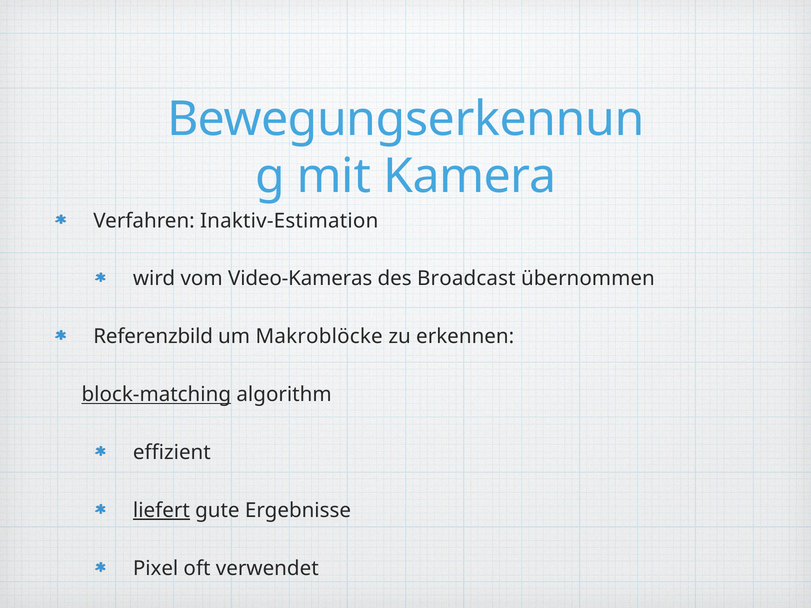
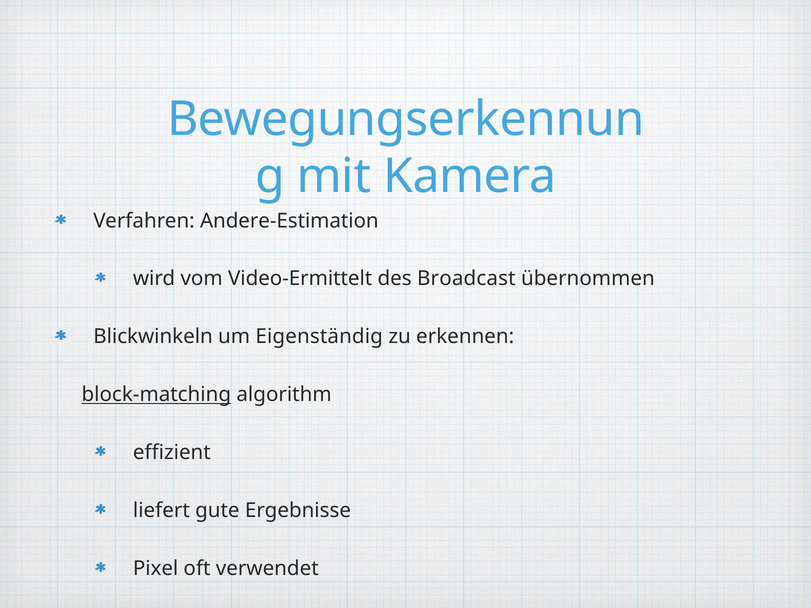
Inaktiv-Estimation: Inaktiv-Estimation -> Andere-Estimation (289, 221)
Video-Kameras: Video-Kameras -> Video-Ermittelt (300, 279)
Referenzbild: Referenzbild -> Blickwinkeln (153, 337)
Makroblöcke: Makroblöcke -> Eigenständig (319, 337)
liefert underline: present -> none (161, 511)
